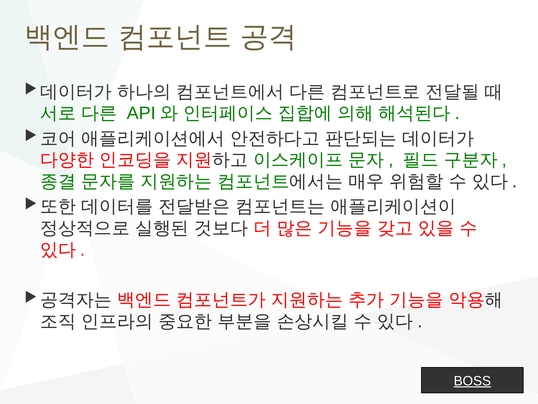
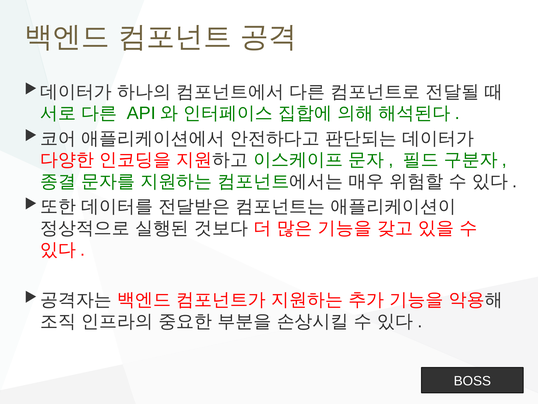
BOSS underline: present -> none (472, 381)
